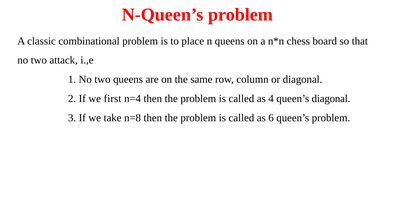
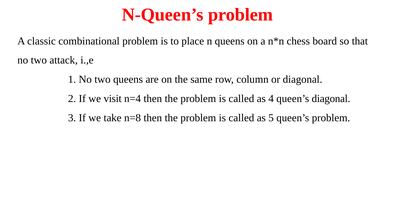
first: first -> visit (113, 99)
6: 6 -> 5 (271, 118)
